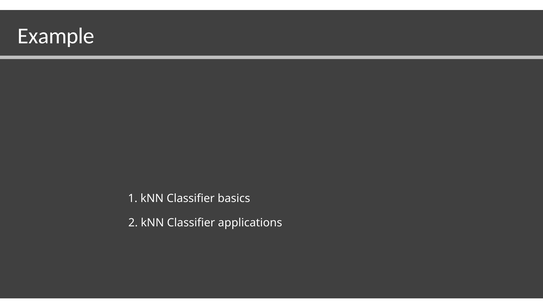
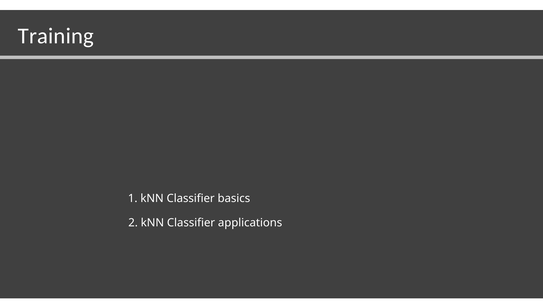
Example: Example -> Training (56, 36)
